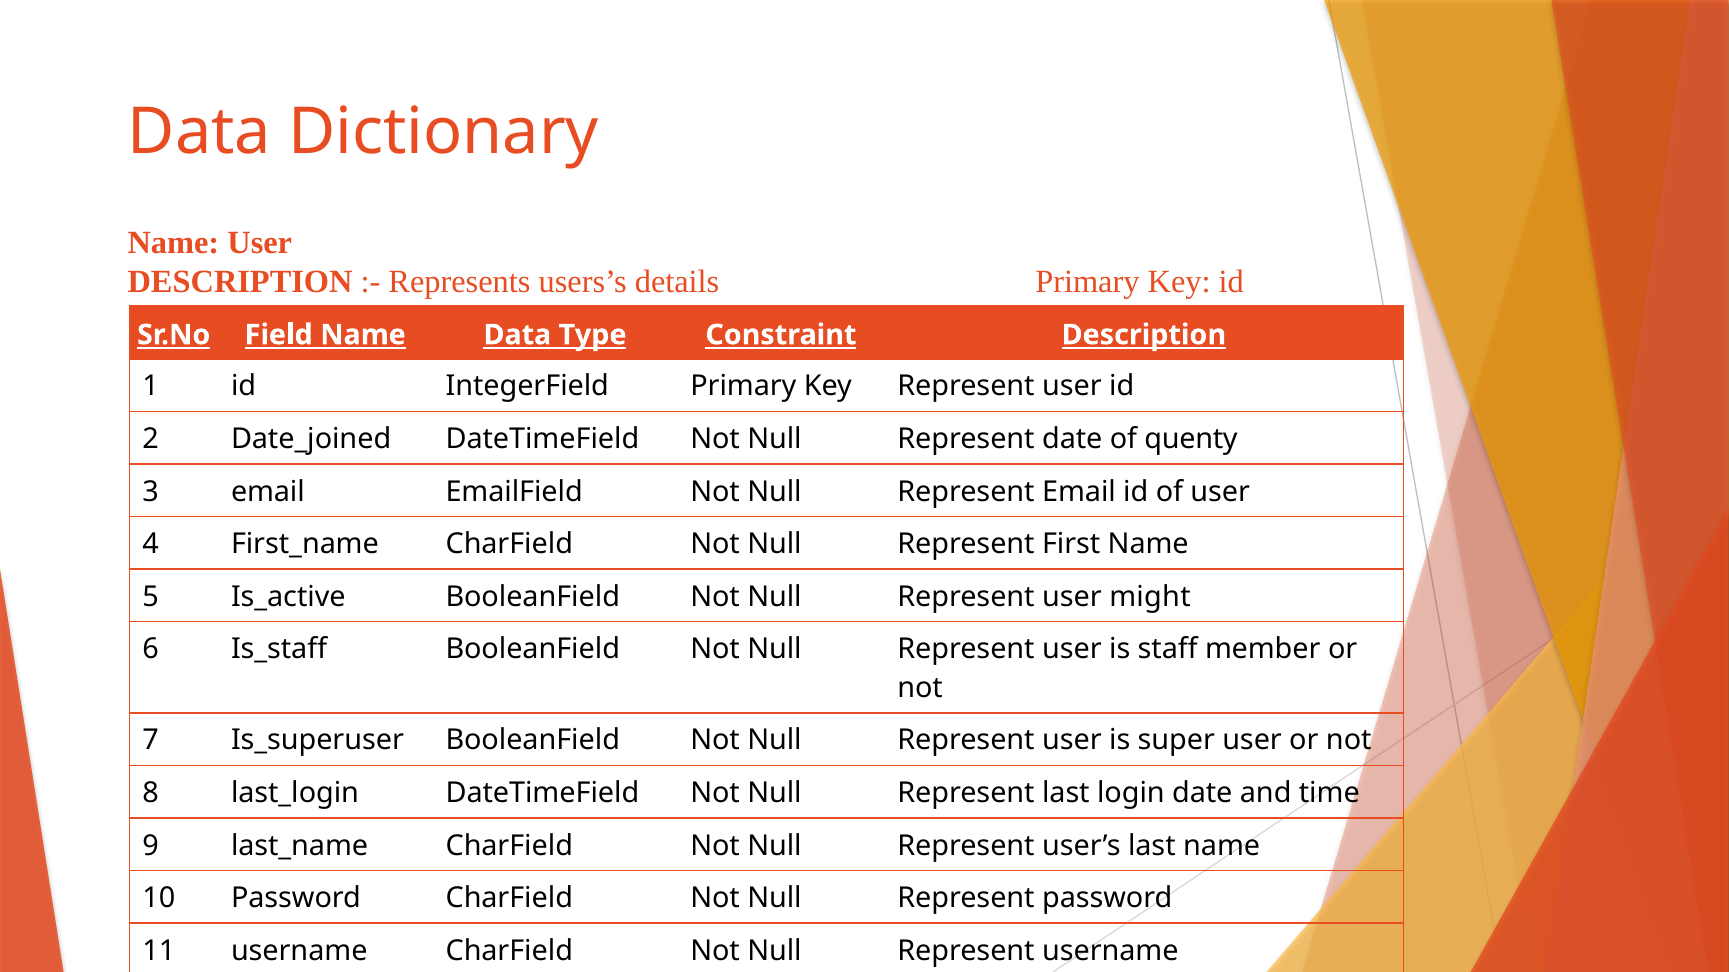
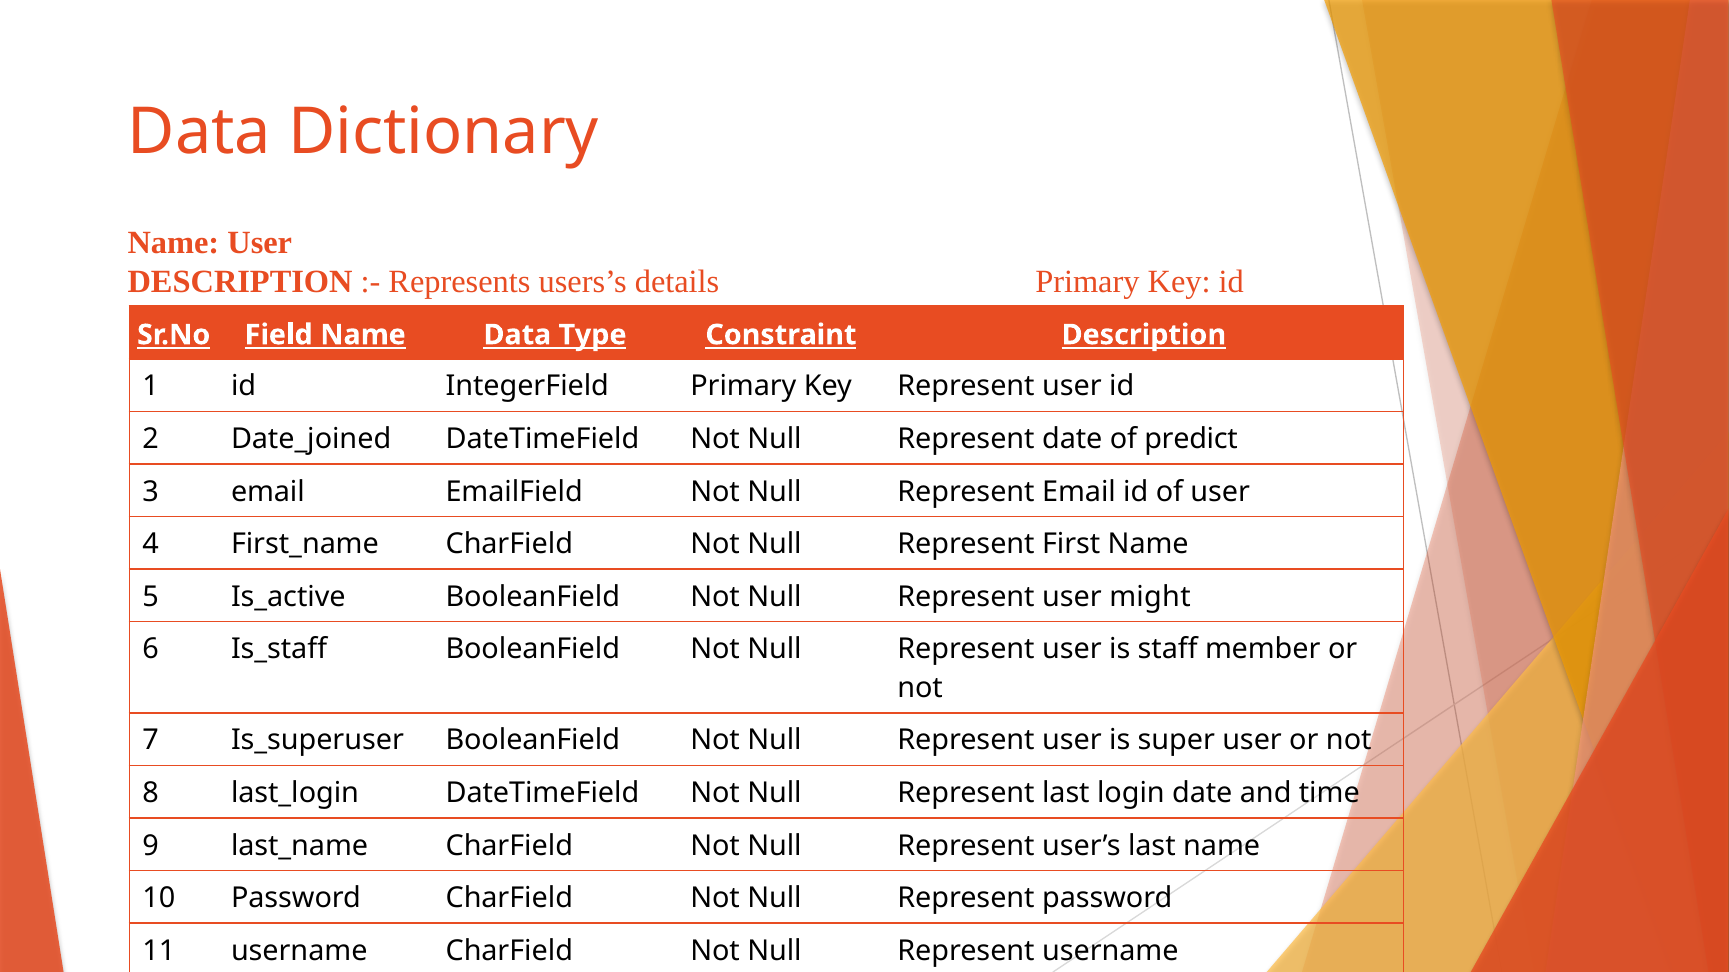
quenty: quenty -> predict (1191, 439)
